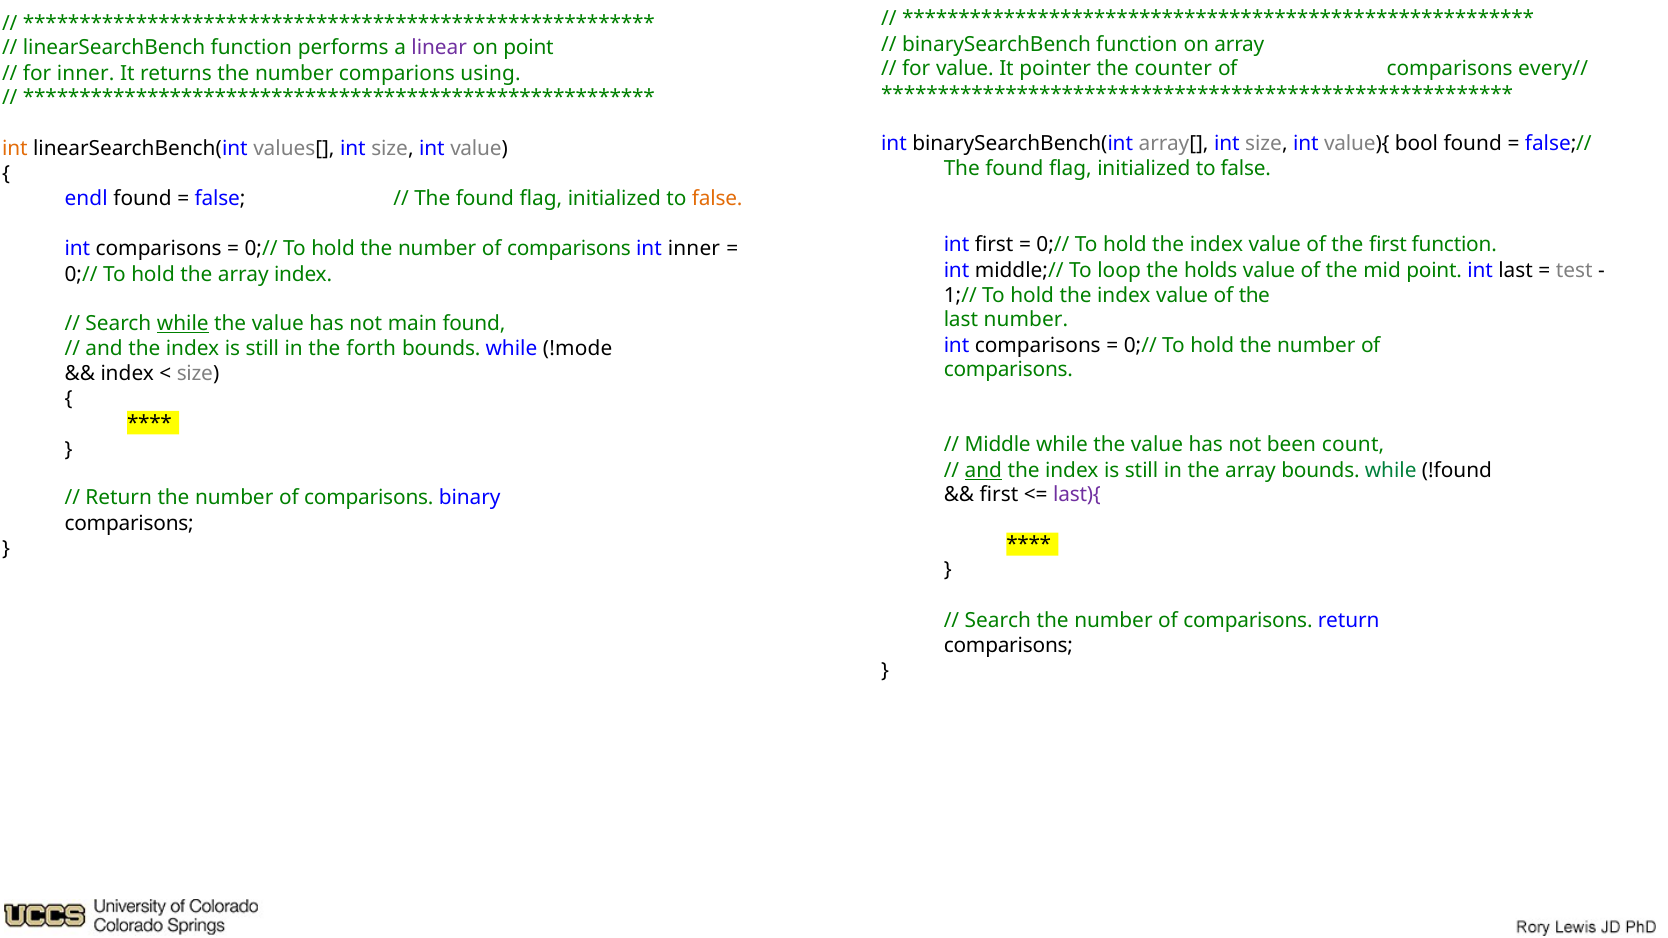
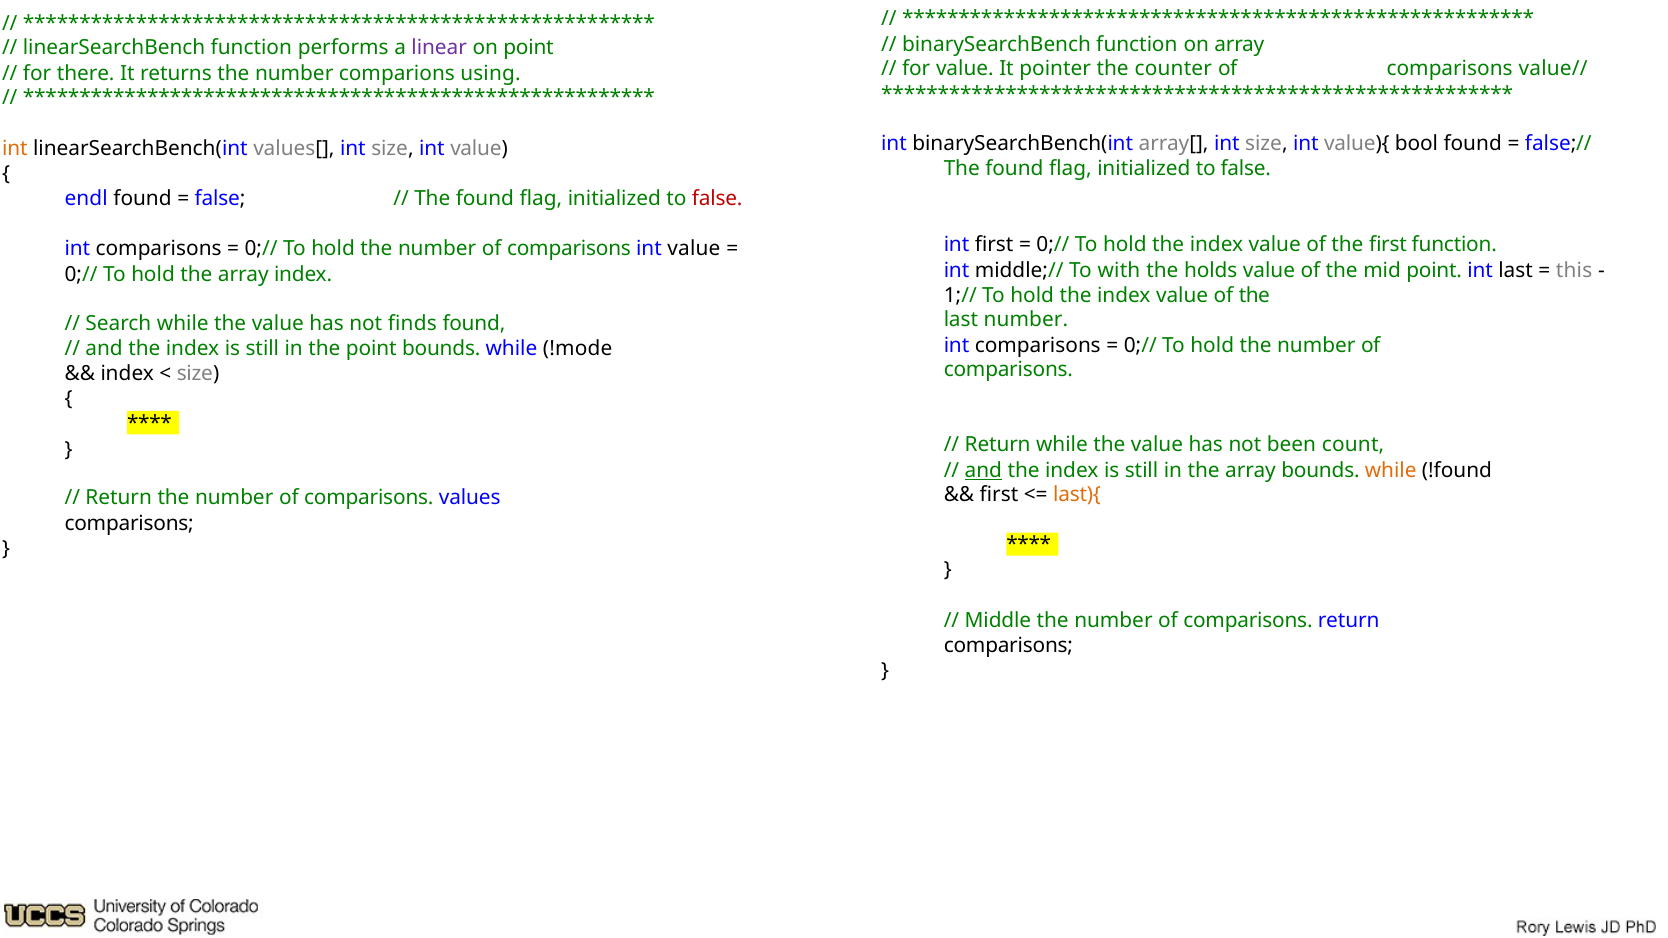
every//: every// -> value// (1553, 69)
for inner: inner -> there (86, 74)
false colour: orange -> red (717, 199)
comparisons int inner: inner -> value (694, 248)
loop: loop -> with (1119, 271)
test: test -> this (1574, 271)
while underline: present -> none (183, 324)
main: main -> finds (412, 324)
the forth: forth -> point (371, 349)
Middle: Middle -> Return (998, 444)
while colour: green -> orange (1391, 471)
last){ colour: purple -> orange (1077, 495)
binary: binary -> values (470, 498)
Search: Search -> Middle (998, 621)
